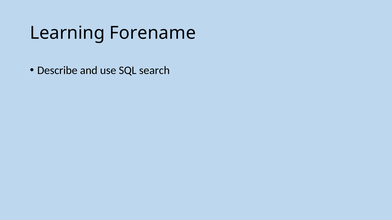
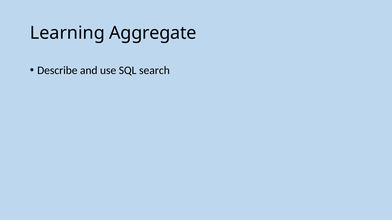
Forename: Forename -> Aggregate (153, 33)
